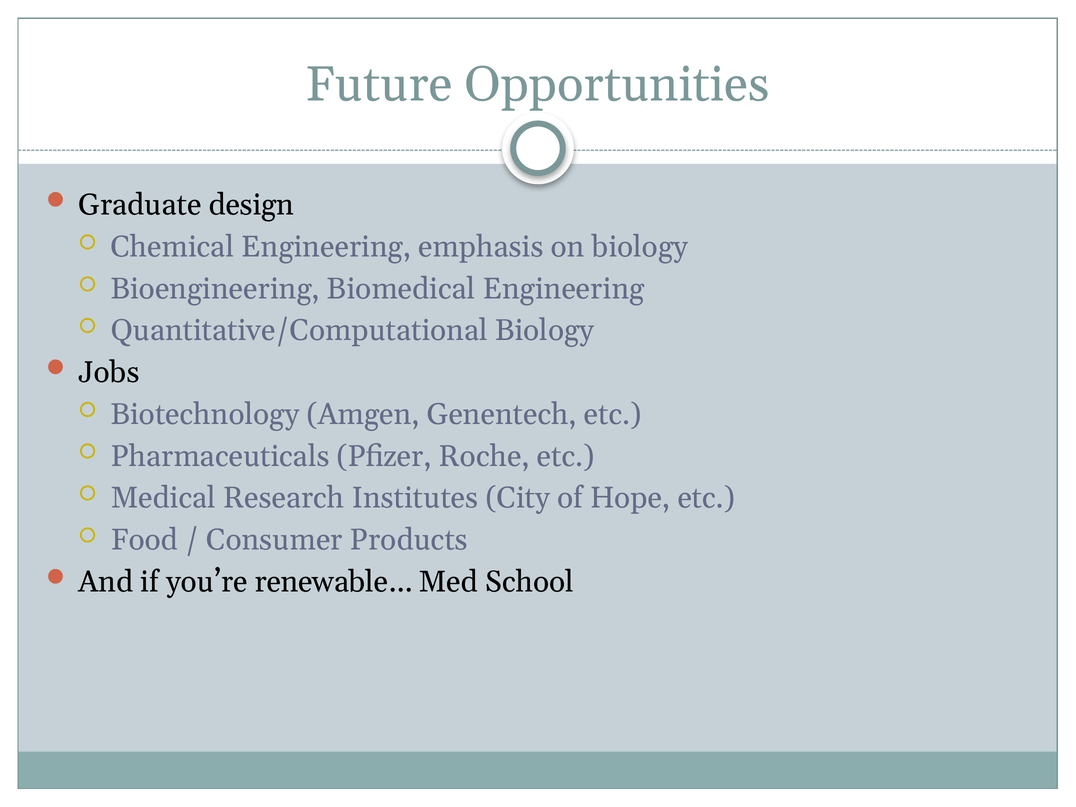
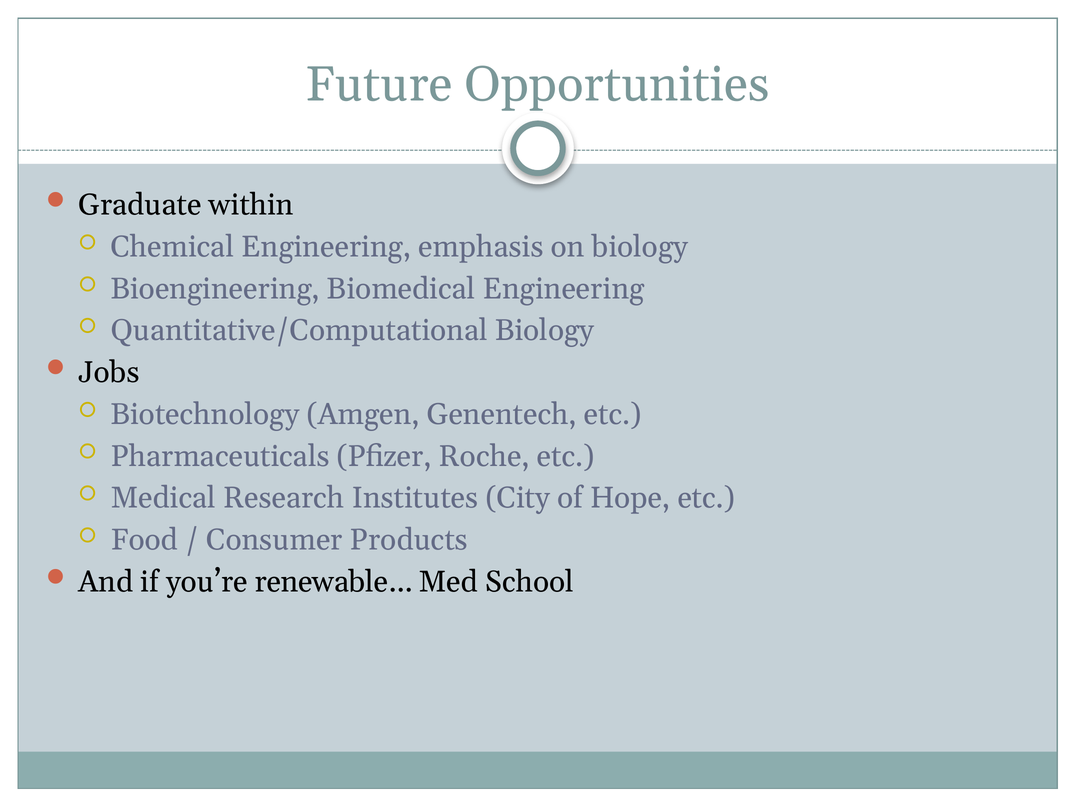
design: design -> within (251, 205)
